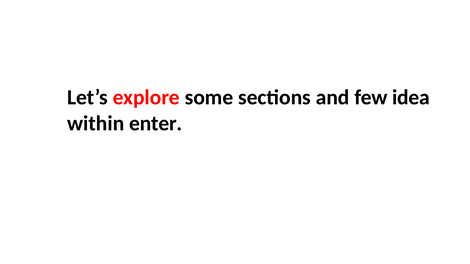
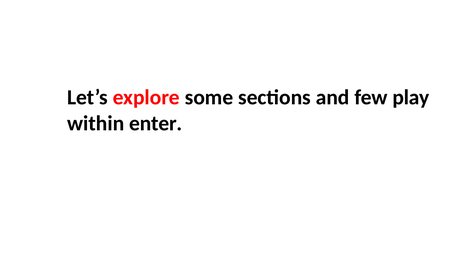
idea: idea -> play (411, 98)
